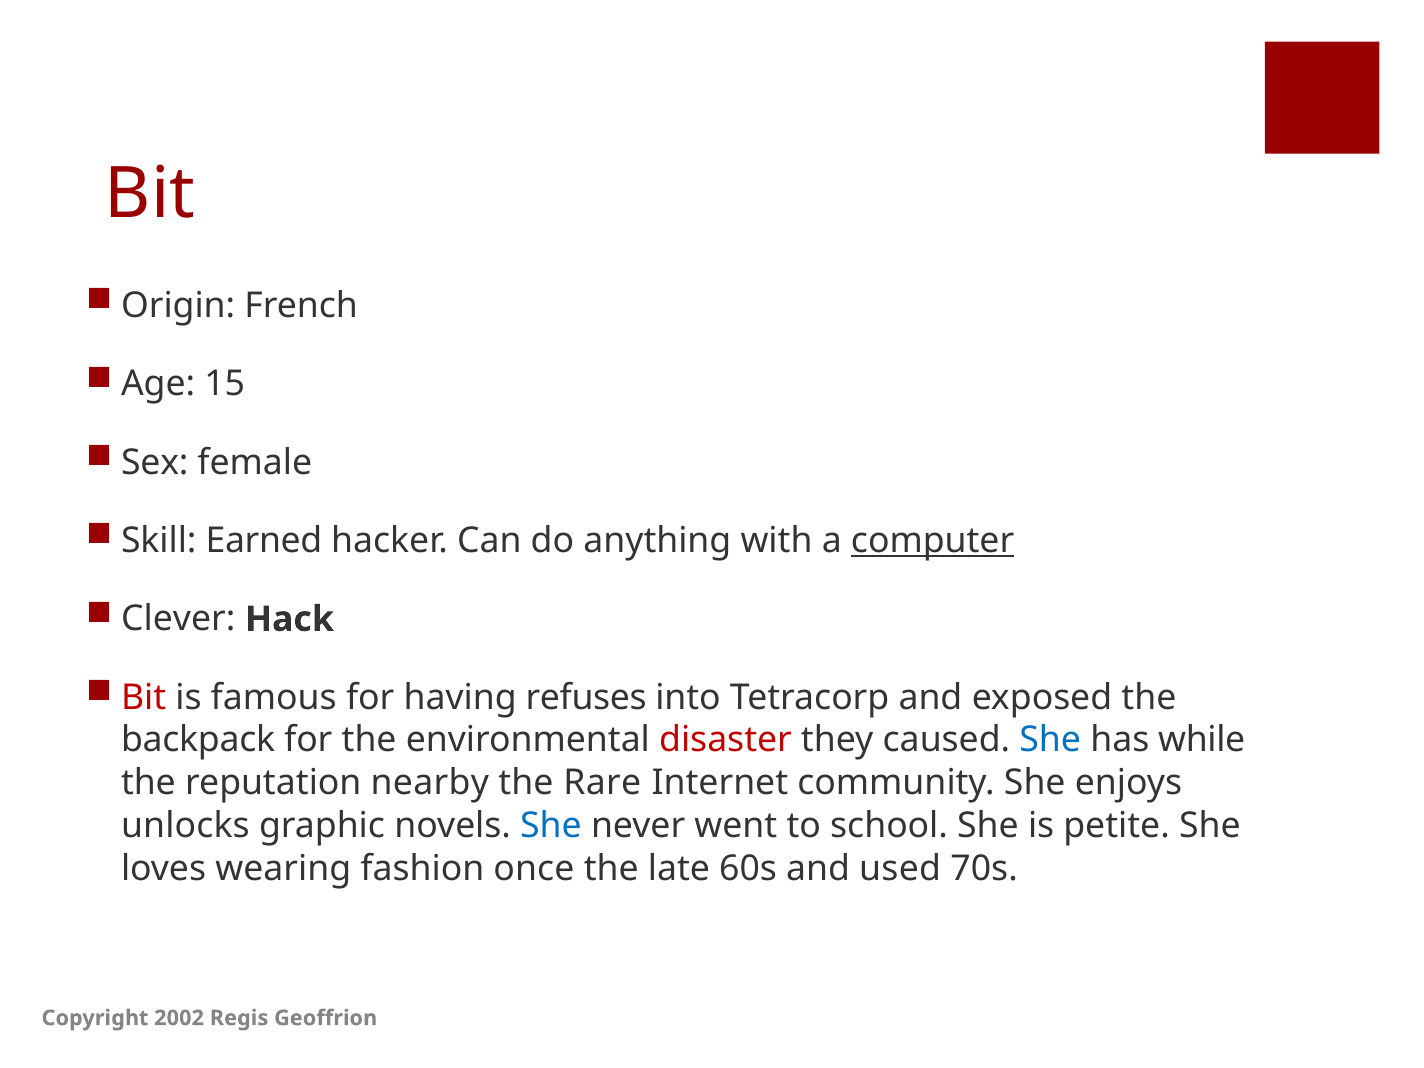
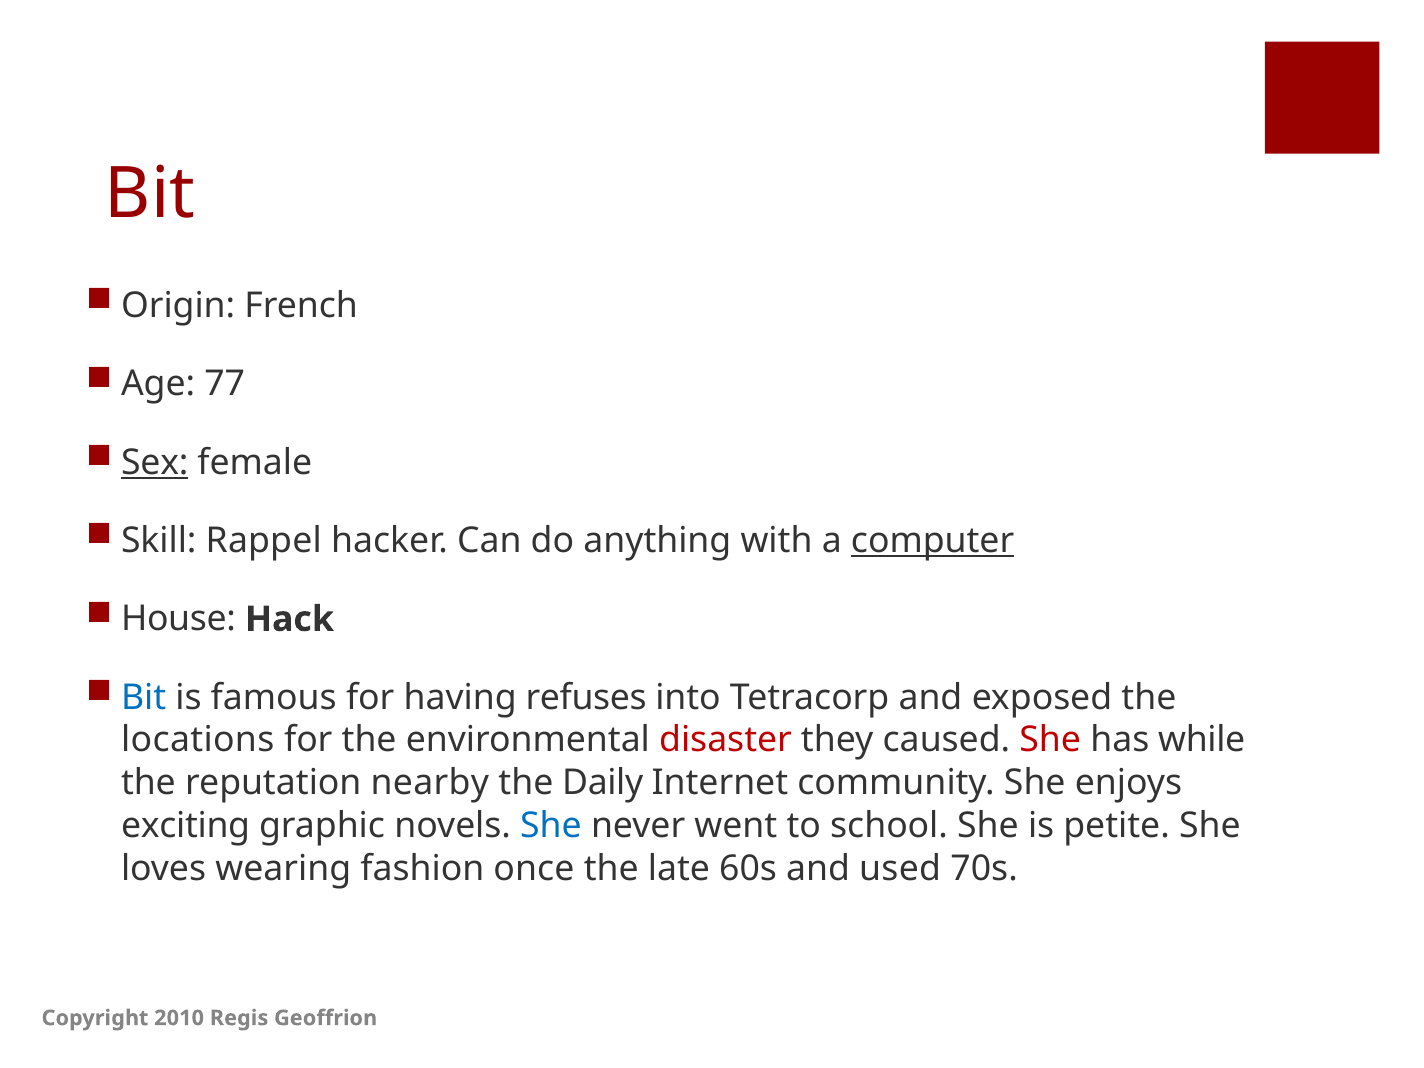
15: 15 -> 77 (225, 384)
Sex underline: none -> present (155, 463)
Earned: Earned -> Rappel (264, 541)
Clever: Clever -> House (178, 619)
Bit colour: red -> blue (144, 698)
backpack: backpack -> locations (198, 740)
She colour: blue -> red (1050, 740)
Rare: Rare -> Daily (603, 783)
unlocks: unlocks -> exciting (186, 826)
2002: 2002 -> 2010 (179, 1018)
